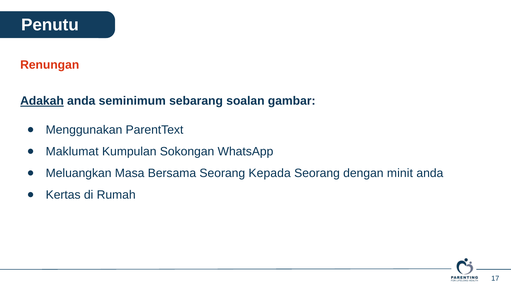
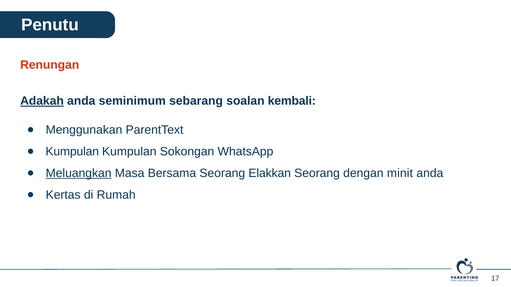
gambar: gambar -> kembali (292, 101)
Maklumat: Maklumat -> Kumpulan (72, 152)
Meluangkan underline: none -> present (79, 173)
Kepada: Kepada -> Elakkan (270, 173)
